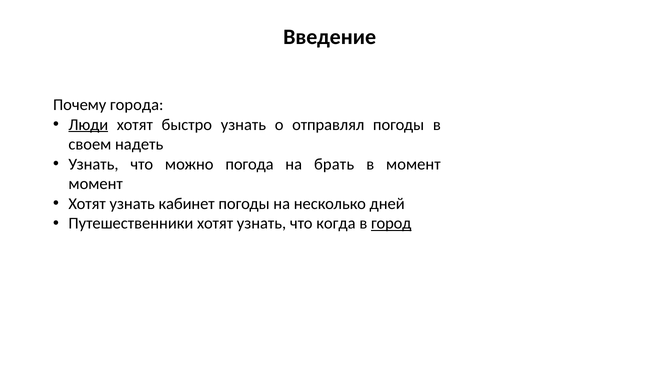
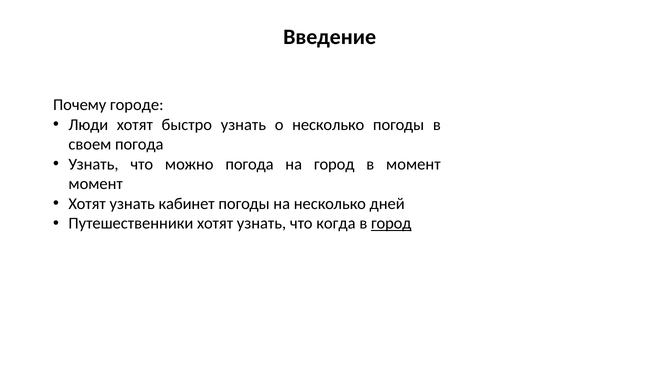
города: города -> городе (137, 105)
Люди underline: present -> none (88, 125)
о отправлял: отправлял -> несколько (328, 125)
своем надеть: надеть -> погода (139, 144)
на брать: брать -> город (334, 164)
